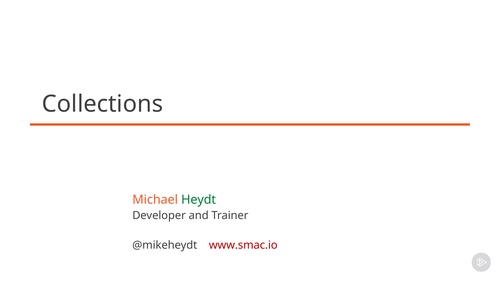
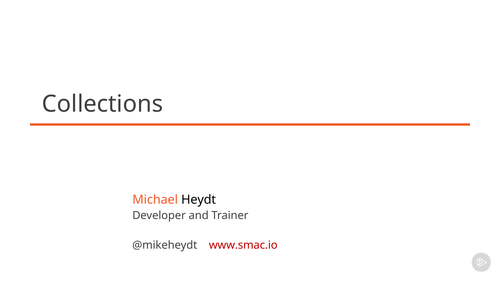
Heydt colour: green -> black (199, 200)
